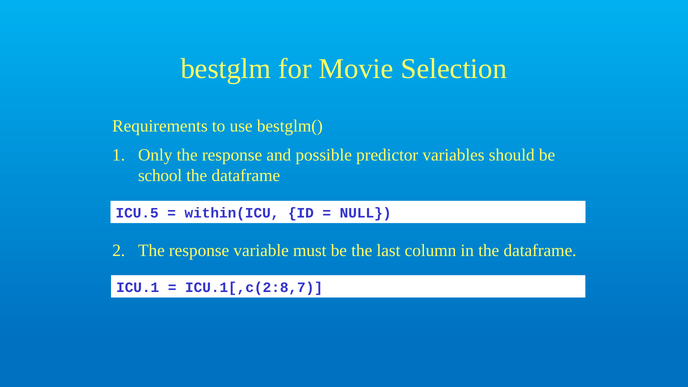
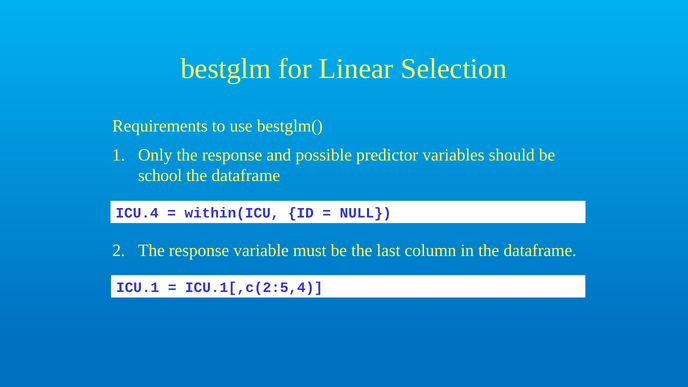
Movie: Movie -> Linear (356, 69)
ICU.5: ICU.5 -> ICU.4 (137, 213)
ICU.1[,c(2:8,7: ICU.1[,c(2:8,7 -> ICU.1[,c(2:5,4 (254, 287)
